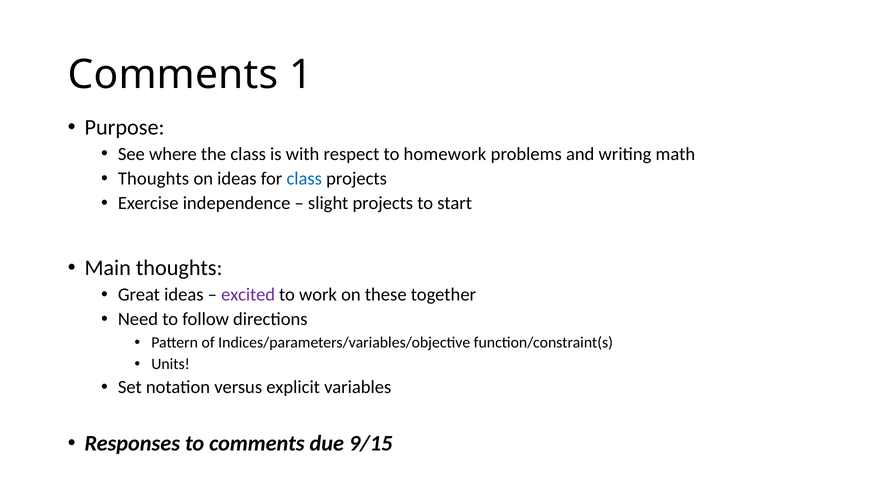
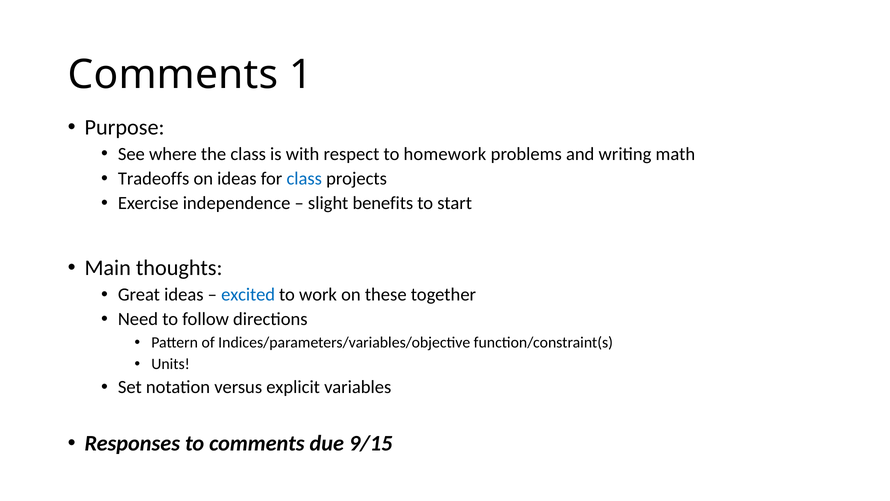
Thoughts: Thoughts -> Tradeoffs (154, 179)
slight projects: projects -> benefits (383, 203)
excited colour: purple -> blue (248, 294)
